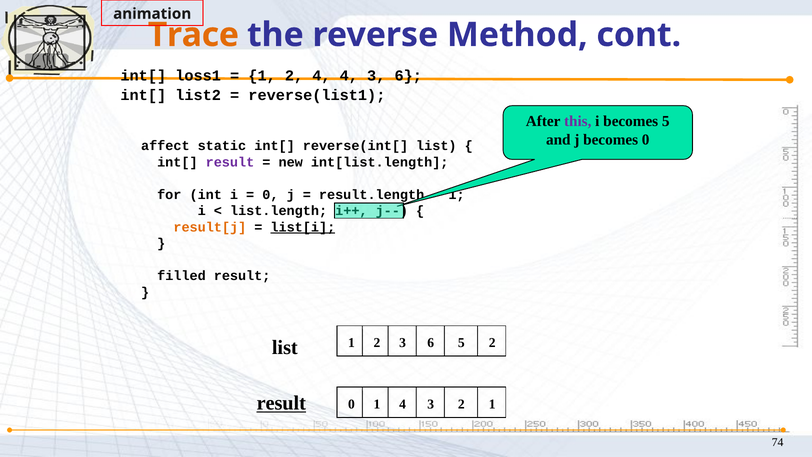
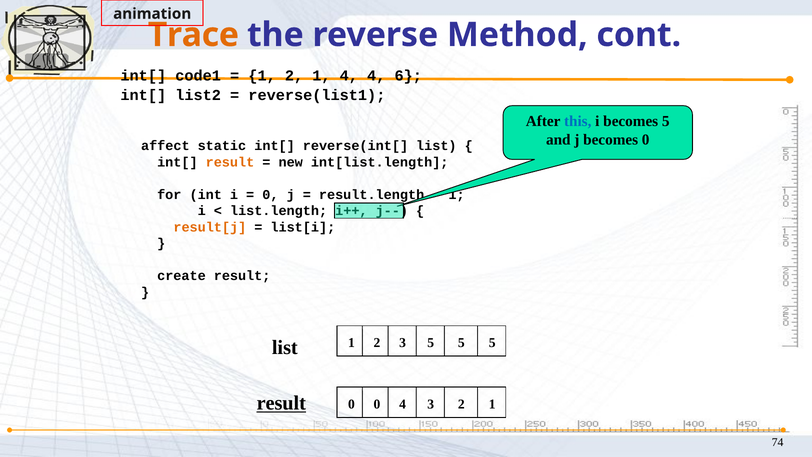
loss1: loss1 -> code1 (198, 76)
1 2 4: 4 -> 1 (321, 76)
3: 3 -> 4 (376, 76)
this colour: purple -> blue (578, 121)
result colour: purple -> orange (230, 162)
list[i underline: present -> none (303, 227)
filled: filled -> create (181, 276)
2 3 6: 6 -> 5 (431, 343)
2: 2 -> 5 (492, 343)
0 1: 1 -> 0 (377, 404)
